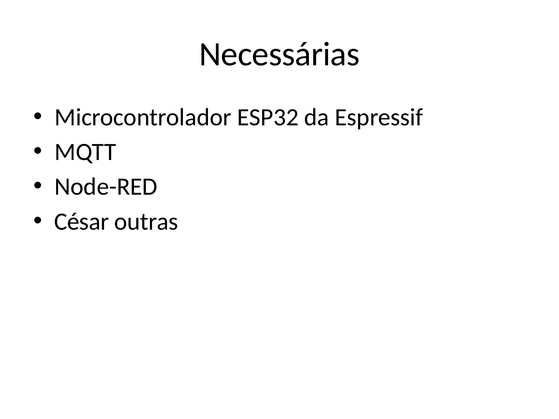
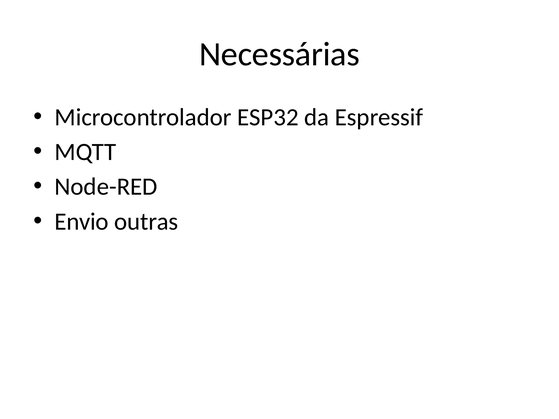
César: César -> Envio (82, 222)
